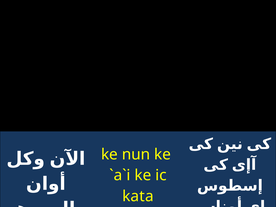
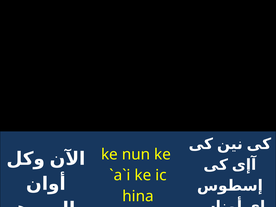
kata: kata -> hina (138, 196)
